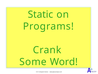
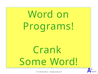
Static: Static -> Word (40, 14)
